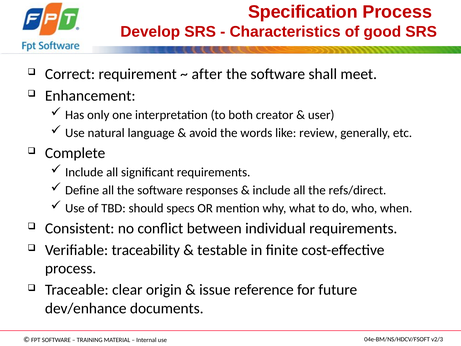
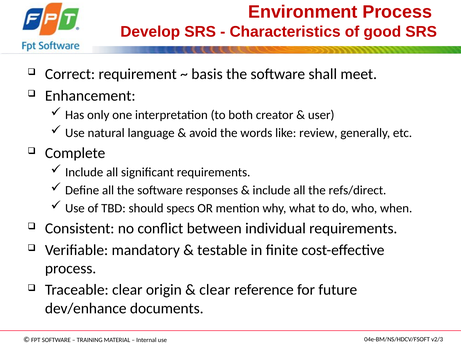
Specification: Specification -> Environment (303, 12)
after: after -> basis (207, 74)
traceability: traceability -> mandatory (146, 250)
issue: issue -> clear (215, 290)
